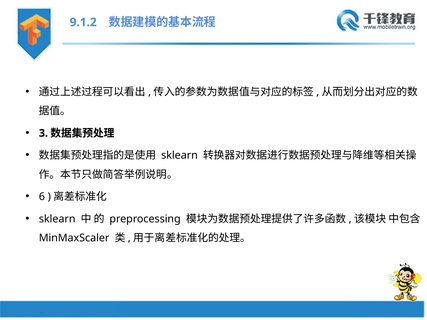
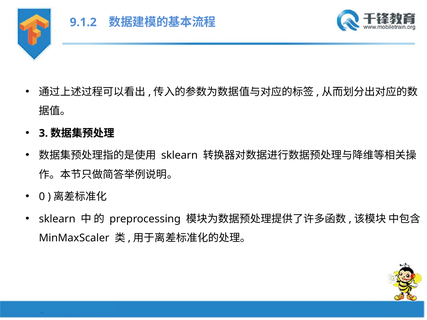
6: 6 -> 0 (42, 197)
